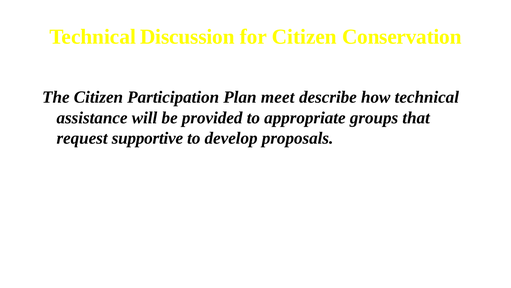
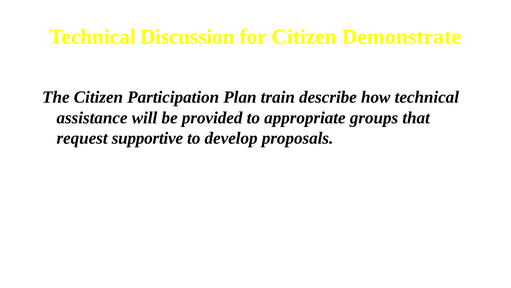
Conservation: Conservation -> Demonstrate (402, 37)
meet: meet -> train (278, 97)
